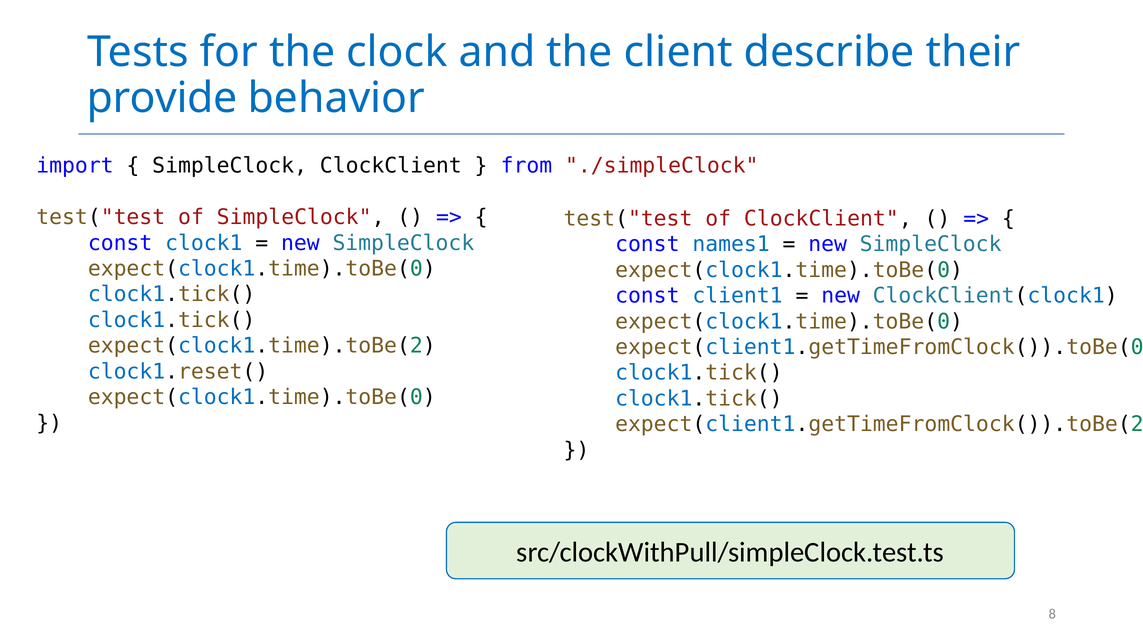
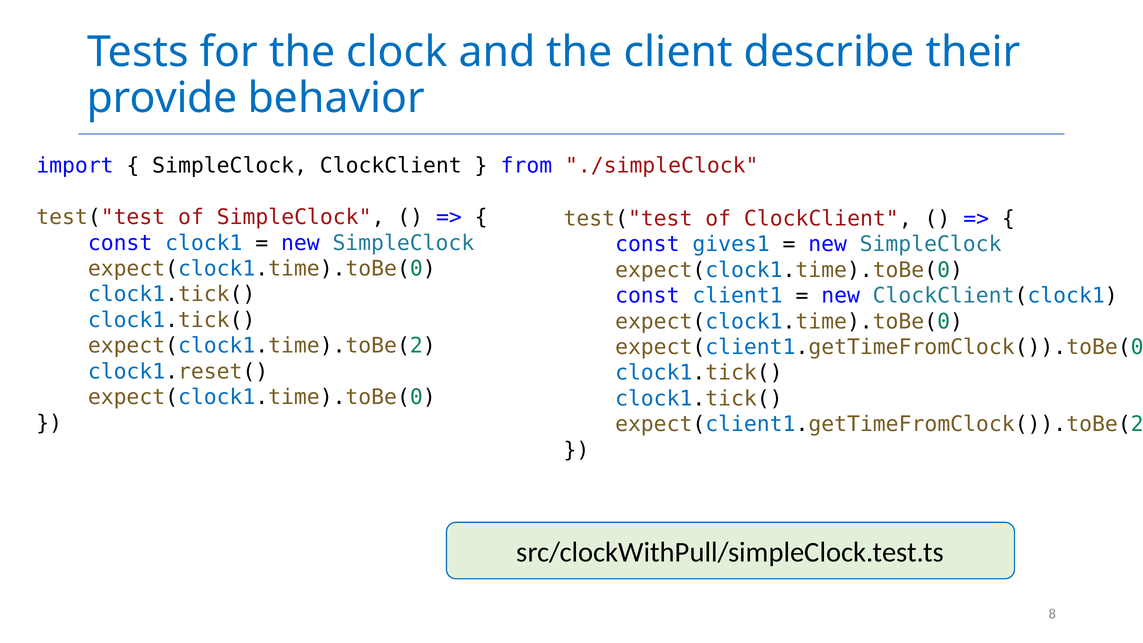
names1: names1 -> gives1 (731, 244)
